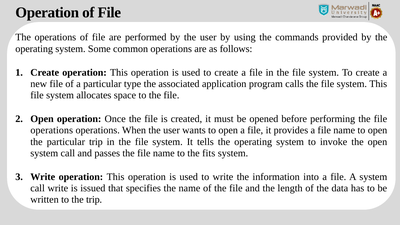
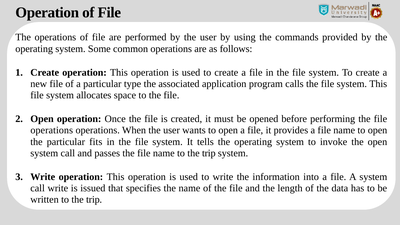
particular trip: trip -> fits (96, 142)
name to the fits: fits -> trip (209, 153)
